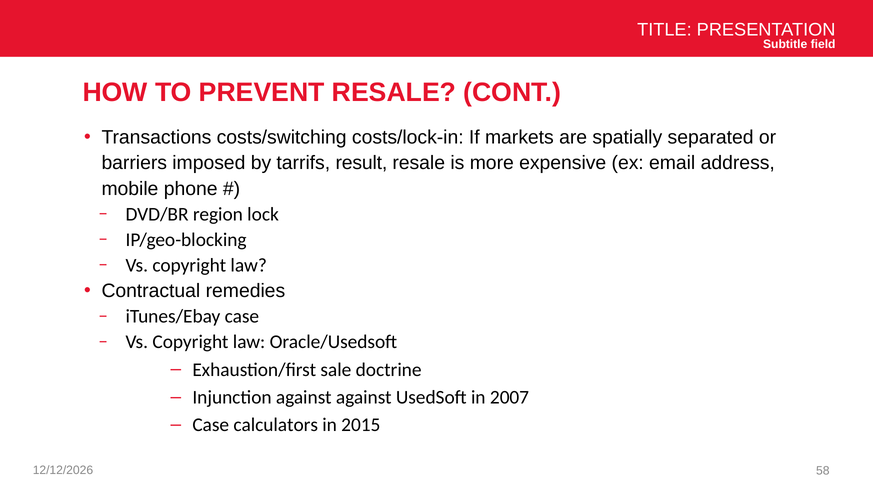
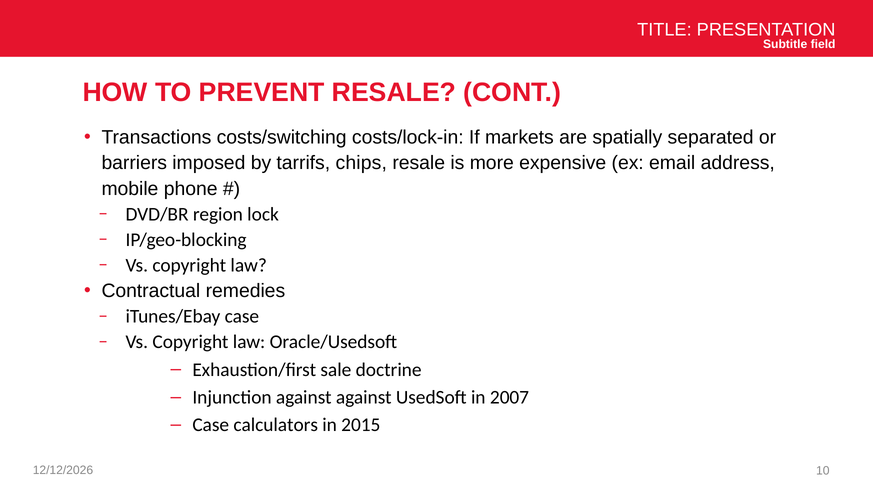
result: result -> chips (361, 163)
58: 58 -> 10 (823, 471)
